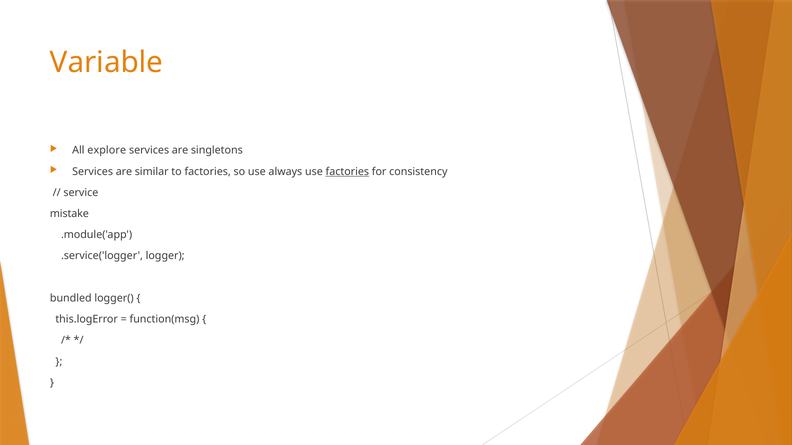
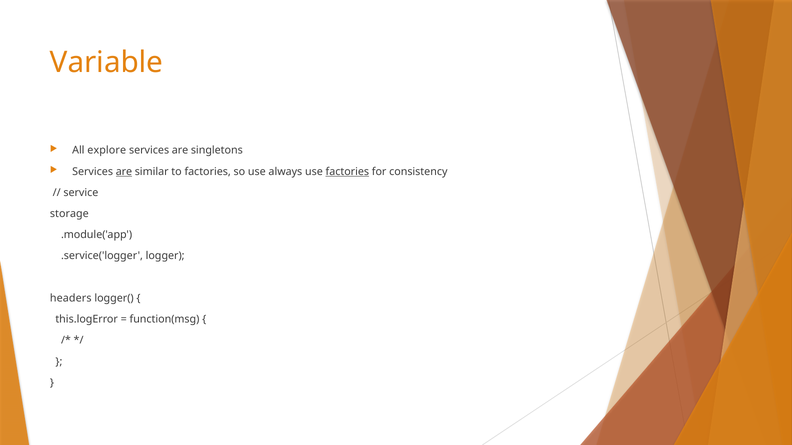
are underline: none -> present (124, 172)
mistake: mistake -> storage (69, 214)
bundled: bundled -> headers (71, 299)
